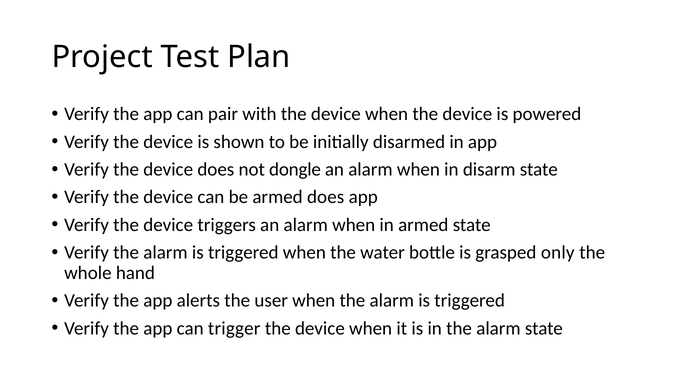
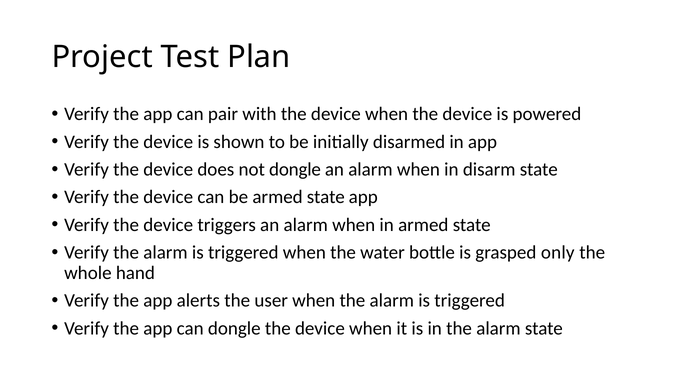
be armed does: does -> state (326, 197)
can trigger: trigger -> dongle (234, 328)
